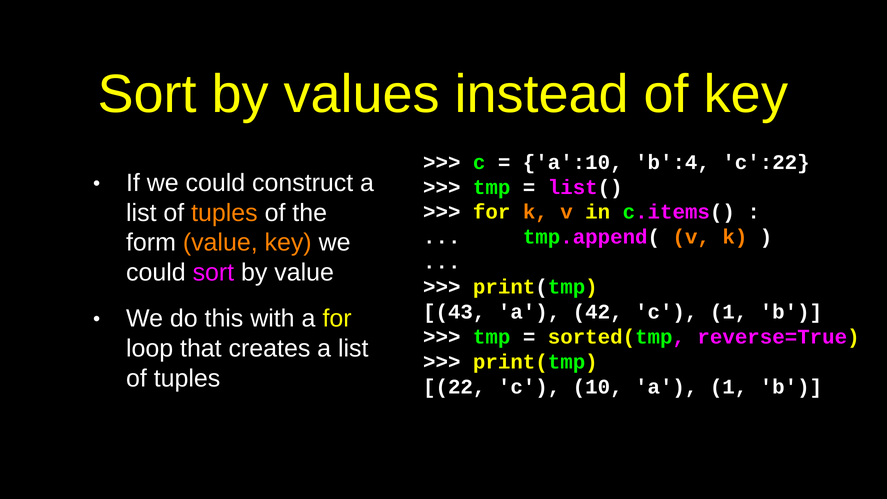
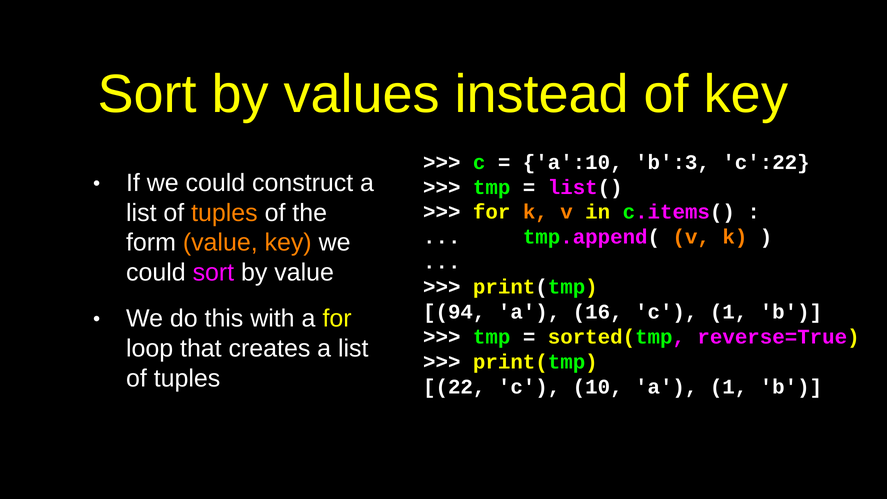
b':4: b':4 -> b':3 (673, 162)
43: 43 -> 94 (454, 312)
42: 42 -> 16 (598, 312)
